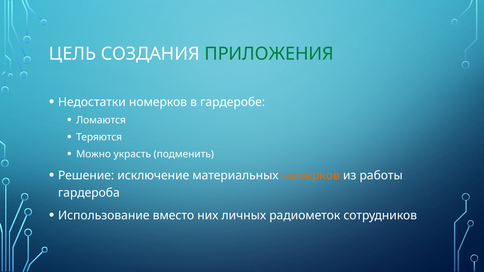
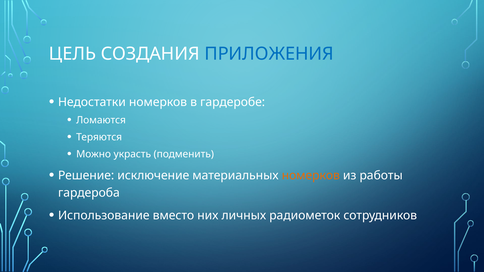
ПРИЛОЖЕНИЯ colour: green -> blue (269, 54)
